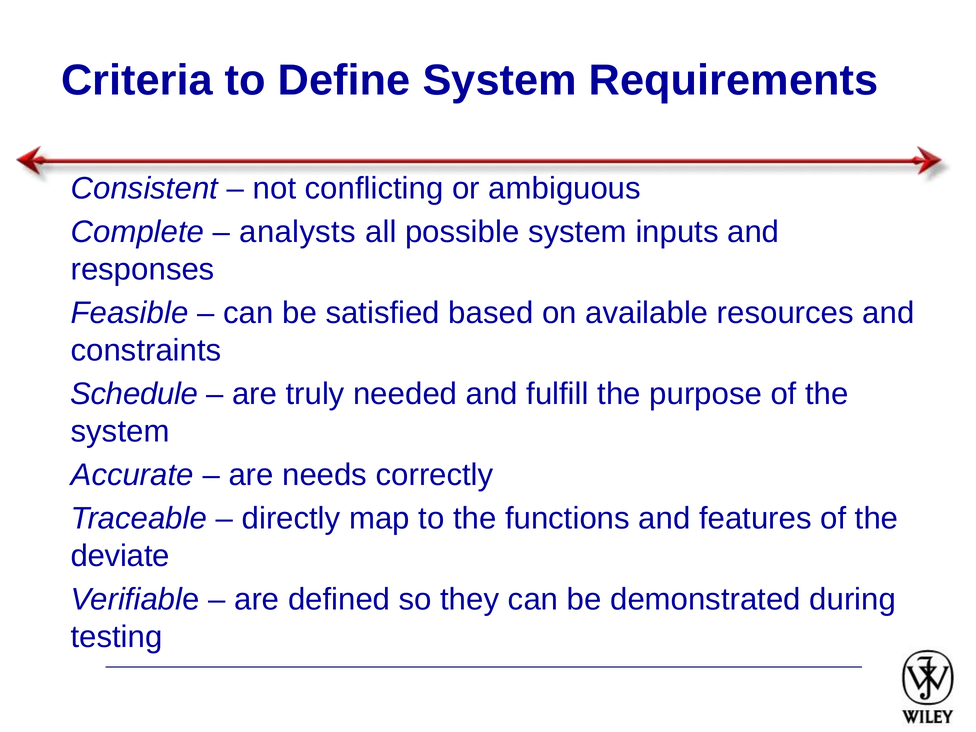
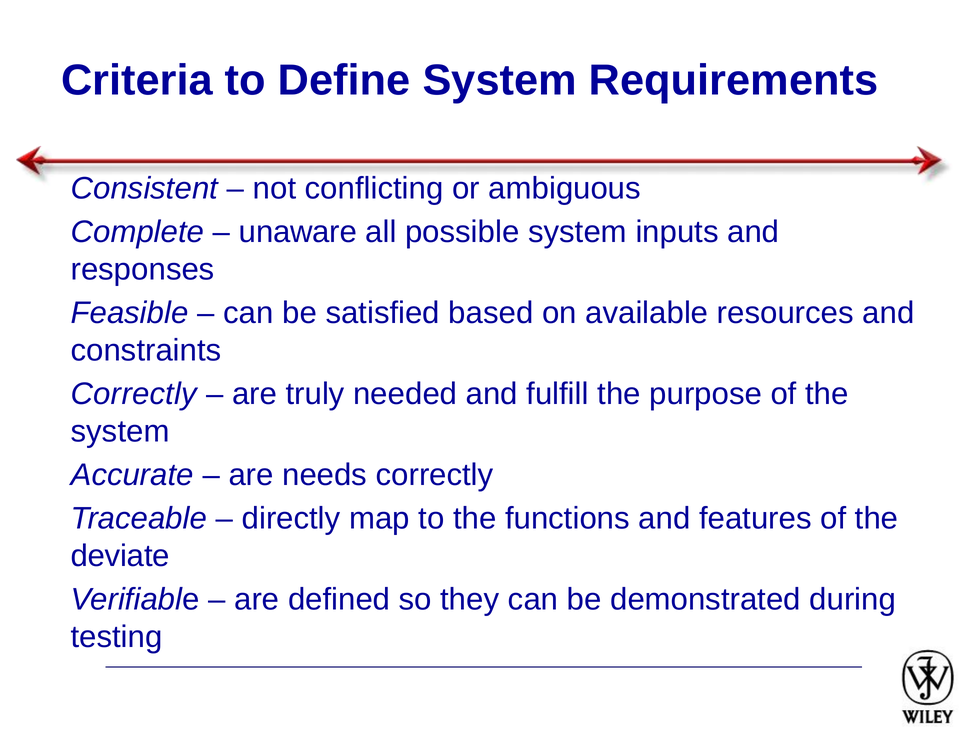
analysts: analysts -> unaware (298, 232)
Schedule: Schedule -> Correctly (134, 394)
